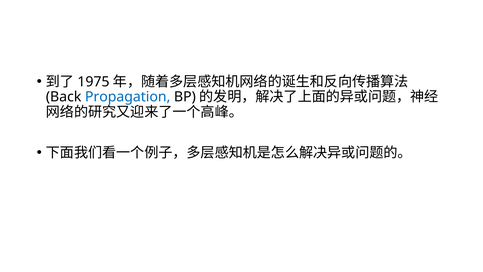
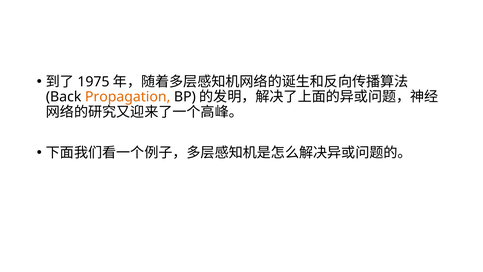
Propagation colour: blue -> orange (128, 97)
